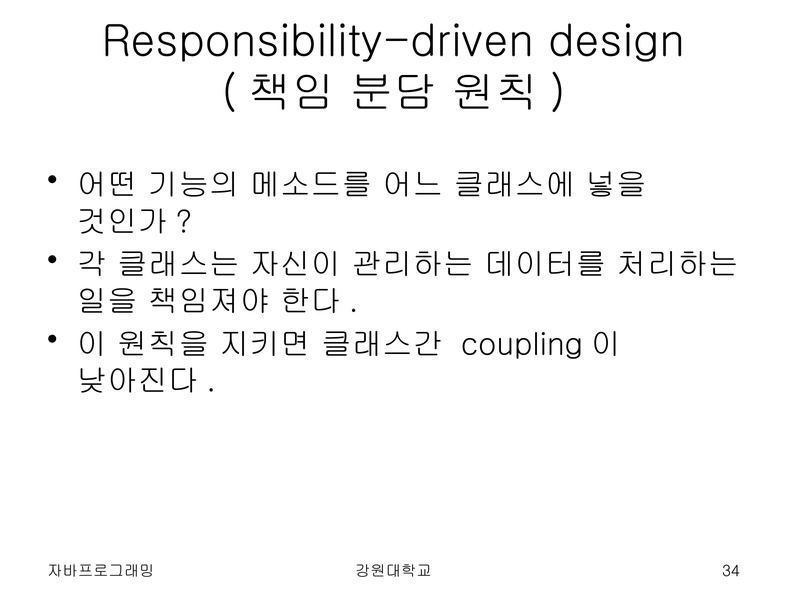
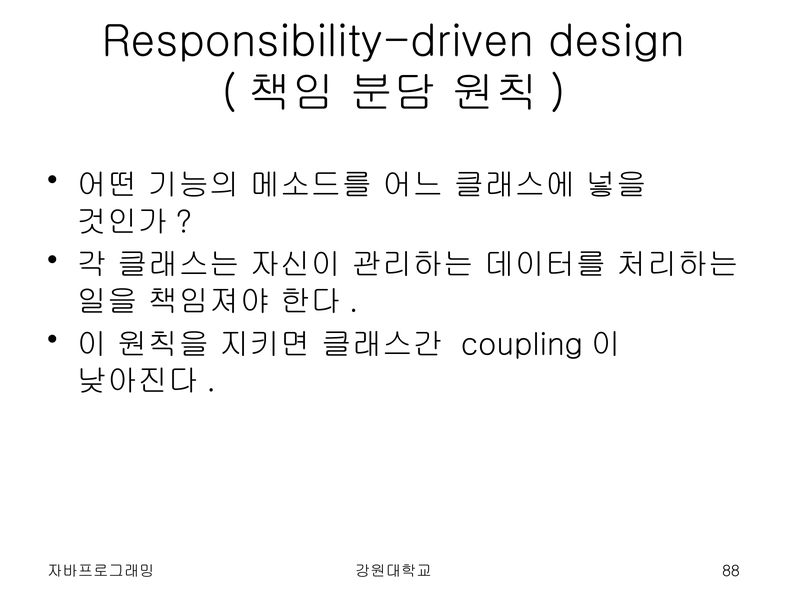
34: 34 -> 88 (731, 572)
